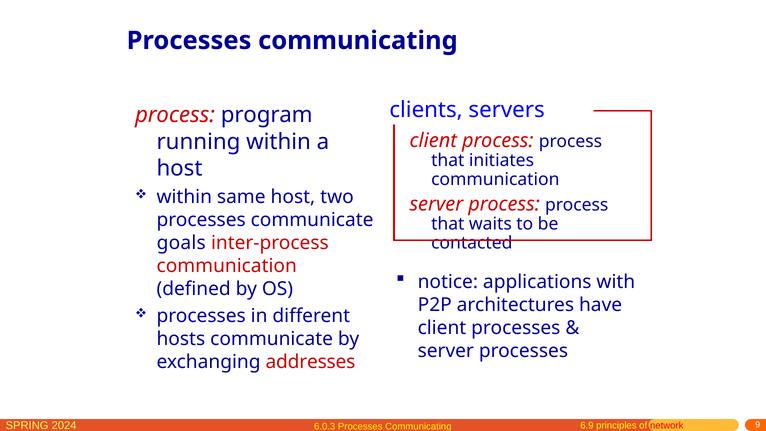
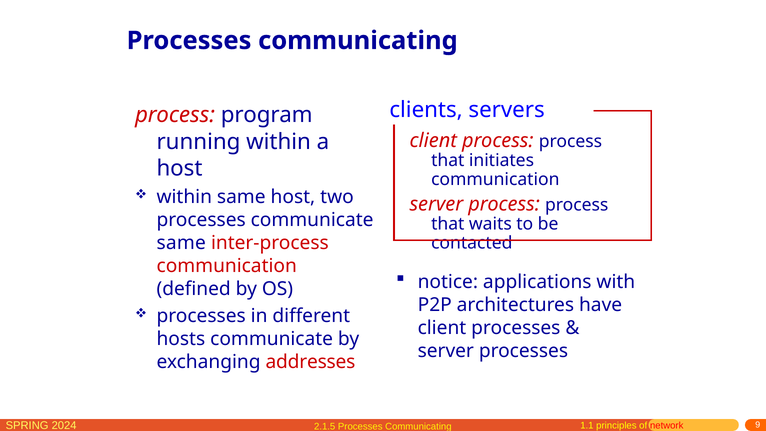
goals: goals -> same (181, 243)
6.9: 6.9 -> 1.1 (587, 425)
6.0.3: 6.0.3 -> 2.1.5 (325, 426)
